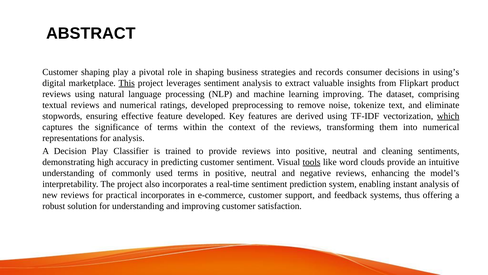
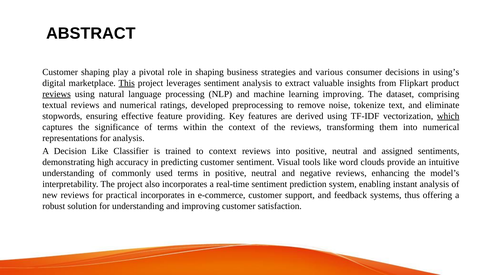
records: records -> various (329, 72)
reviews underline: none -> present (57, 94)
feature developed: developed -> providing (206, 116)
Decision Play: Play -> Like (100, 151)
to provide: provide -> context (223, 151)
cleaning: cleaning -> assigned (397, 151)
tools underline: present -> none (312, 162)
